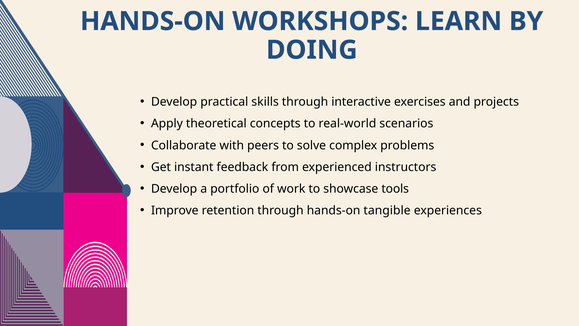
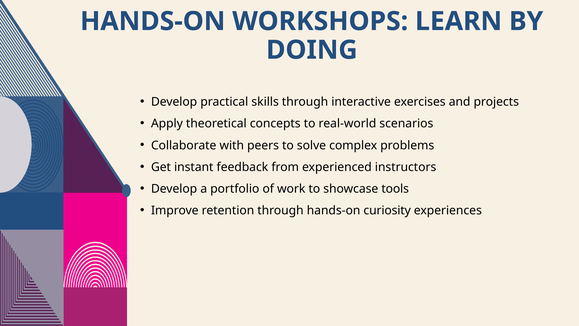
tangible: tangible -> curiosity (387, 210)
